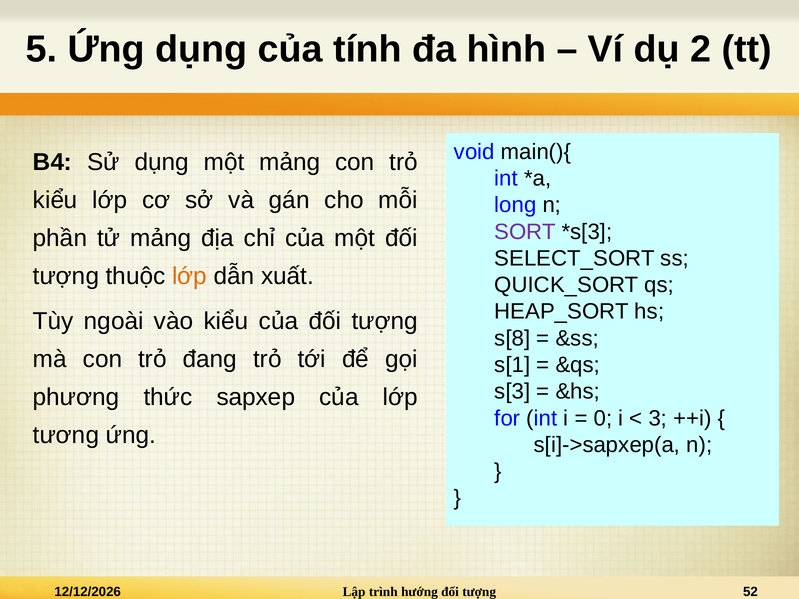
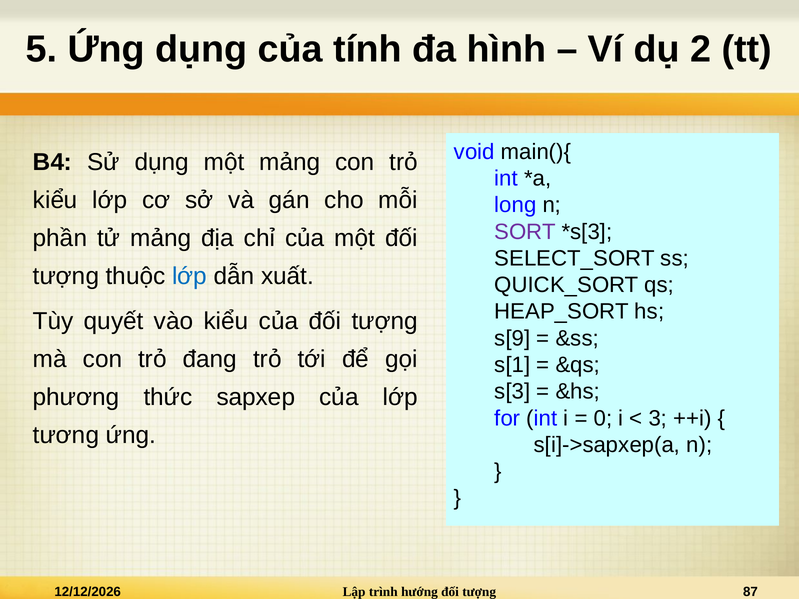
lớp colour: orange -> blue (189, 276)
ngoài: ngoài -> quyết (114, 321)
s[8: s[8 -> s[9 (512, 338)
52: 52 -> 87 (750, 592)
